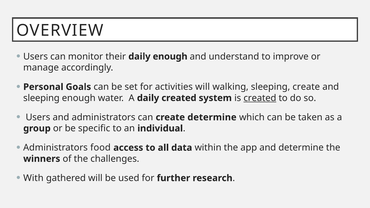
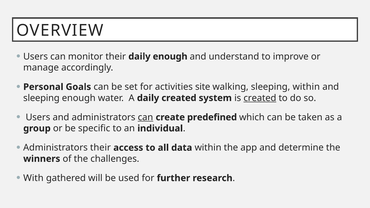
activities will: will -> site (203, 87)
sleeping create: create -> within (306, 87)
can underline: none -> present (145, 117)
create determine: determine -> predefined (212, 117)
Administrators food: food -> their (100, 148)
